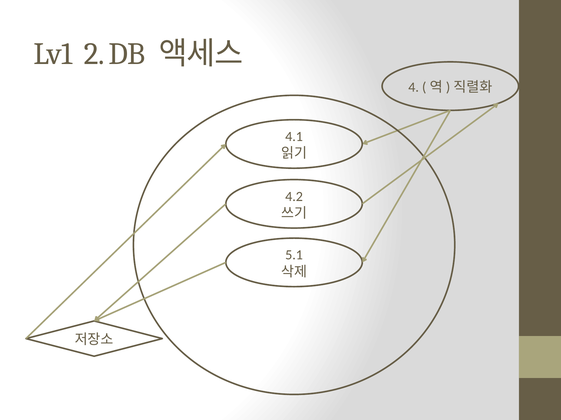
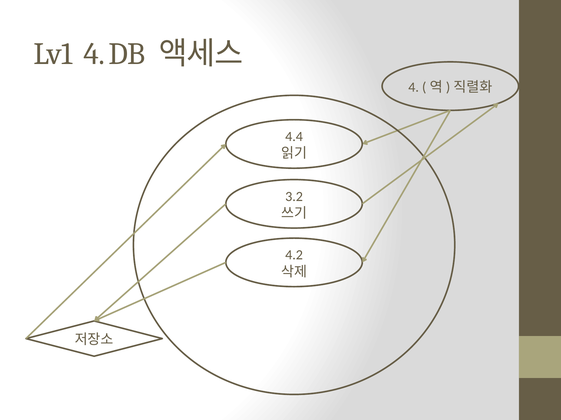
Lv1 2: 2 -> 4 (94, 54)
4.1: 4.1 -> 4.4 (294, 137)
4.2: 4.2 -> 3.2 (294, 197)
5.1: 5.1 -> 4.2 (294, 255)
